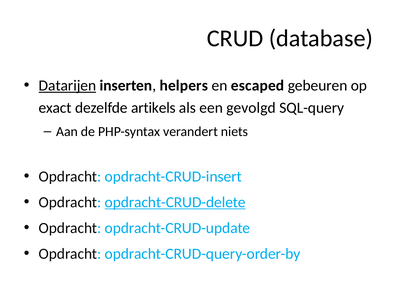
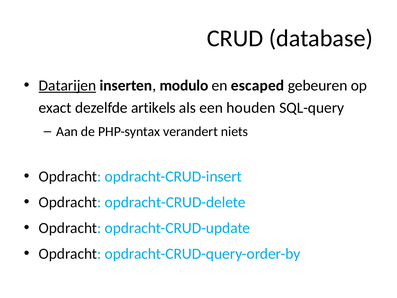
helpers: helpers -> modulo (184, 86)
gevolgd: gevolgd -> houden (251, 108)
opdracht-CRUD-delete underline: present -> none (175, 202)
